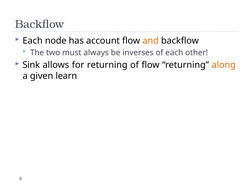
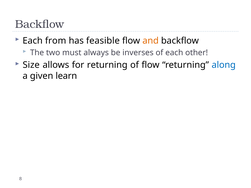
node: node -> from (56, 41)
account: account -> feasible (103, 41)
Sink: Sink -> Size (31, 65)
along colour: orange -> blue (224, 65)
